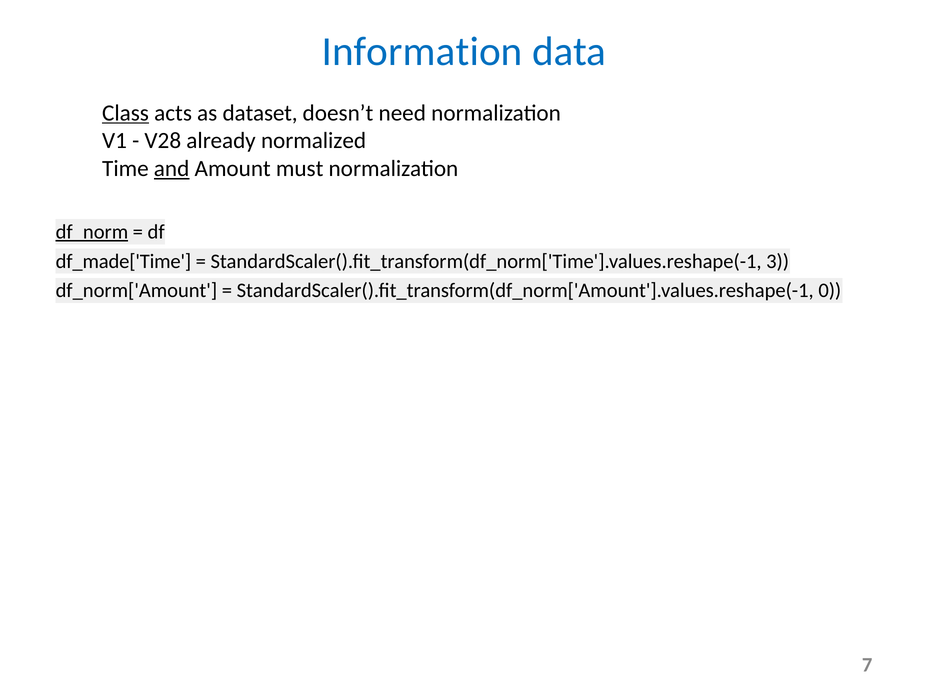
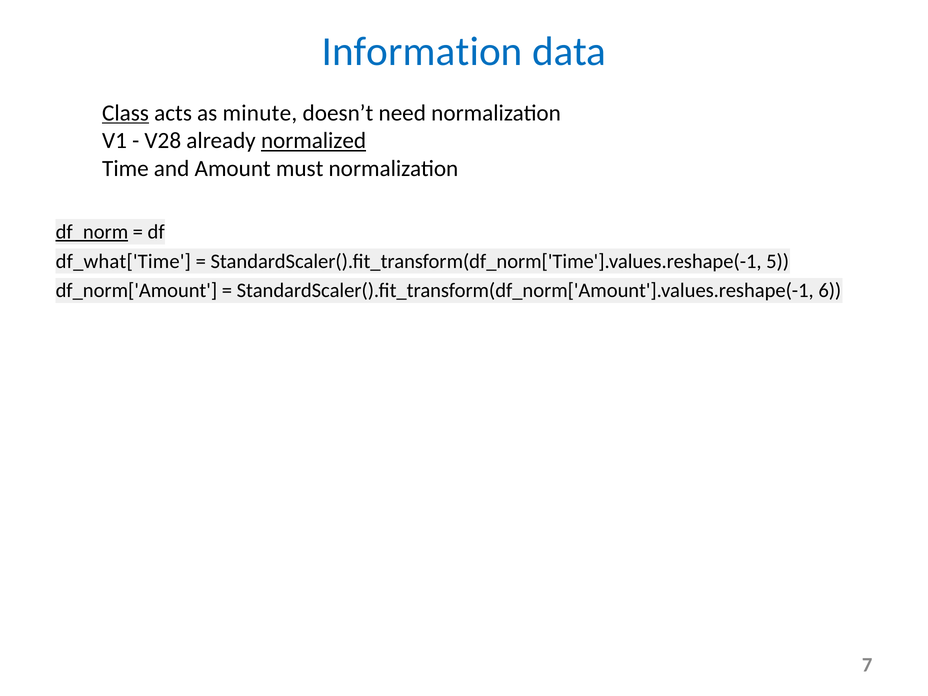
dataset: dataset -> minute (260, 113)
normalized underline: none -> present (314, 141)
and underline: present -> none (172, 169)
df_made['Time: df_made['Time -> df_what['Time (123, 261)
3: 3 -> 5 (778, 261)
0: 0 -> 6 (830, 291)
